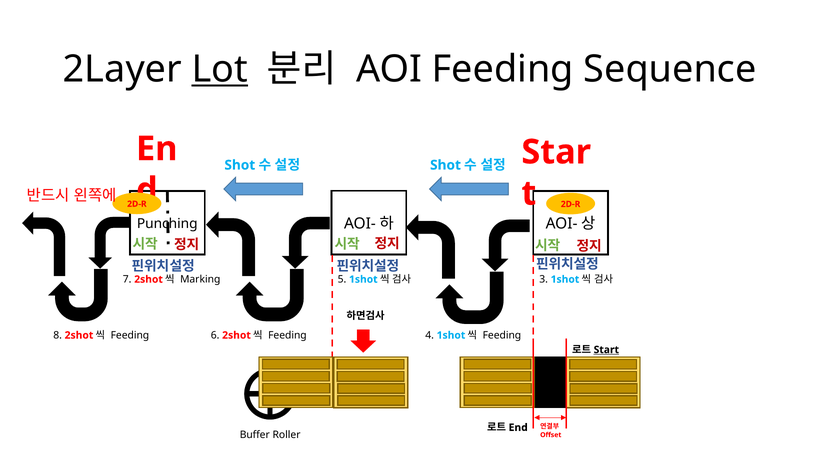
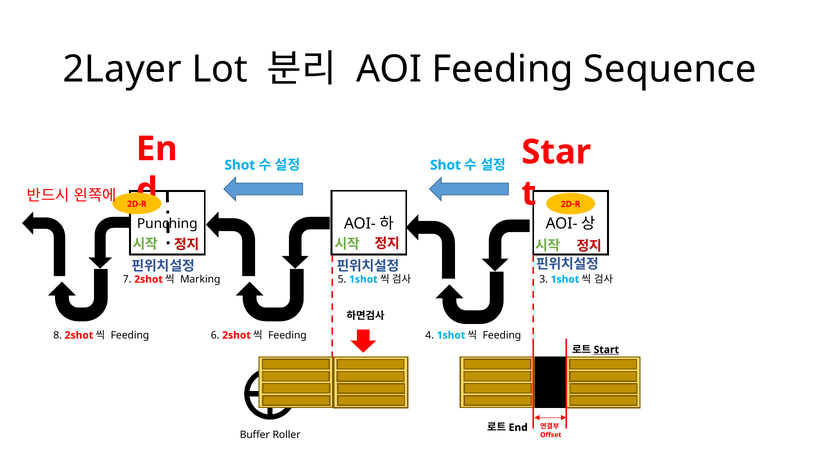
Lot underline: present -> none (220, 69)
